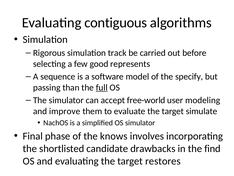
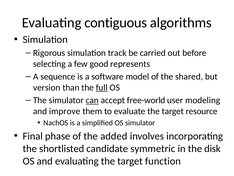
specify: specify -> shared (189, 76)
passing: passing -> version (47, 87)
can underline: none -> present (92, 100)
simulate: simulate -> resource (202, 111)
knows: knows -> added (114, 136)
drawbacks: drawbacks -> symmetric (153, 148)
find: find -> disk (212, 148)
restores: restores -> function (163, 161)
